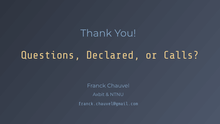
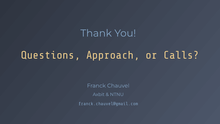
Declared: Declared -> Approach (113, 55)
